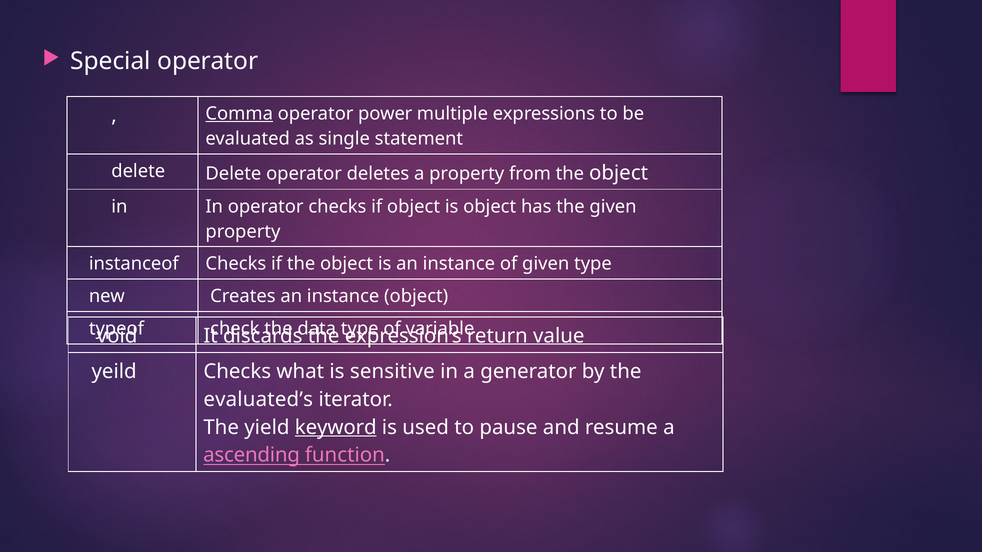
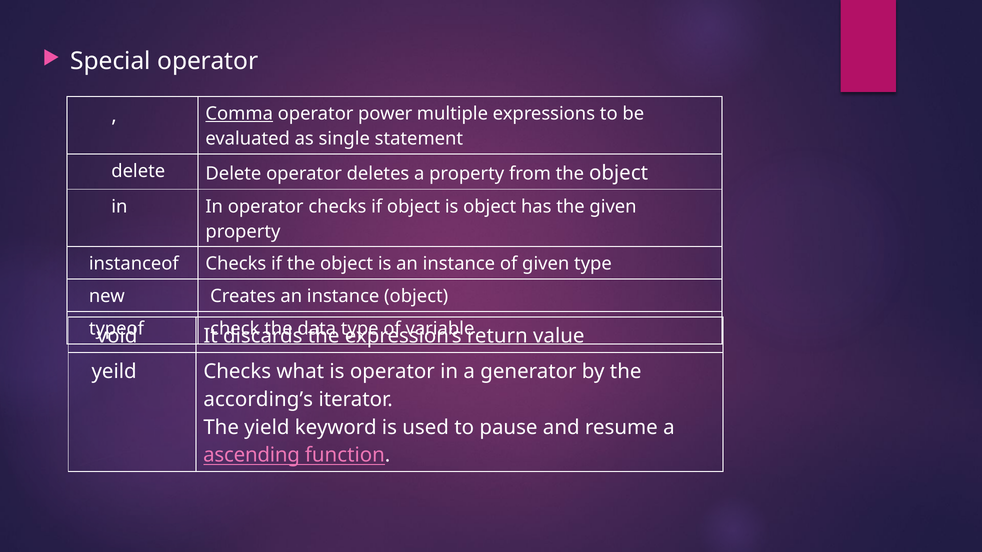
is sensitive: sensitive -> operator (392, 372)
evaluated’s: evaluated’s -> according’s (258, 400)
keyword underline: present -> none (336, 428)
